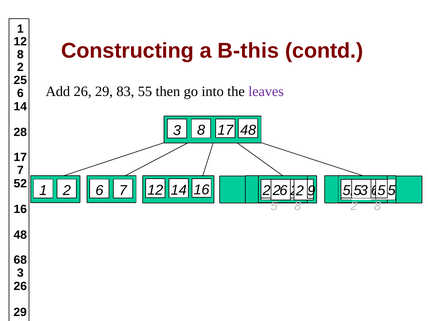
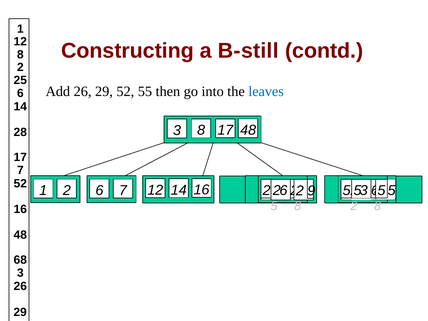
B-this: B-this -> B-still (248, 51)
29 83: 83 -> 52 (125, 92)
leaves colour: purple -> blue (266, 92)
